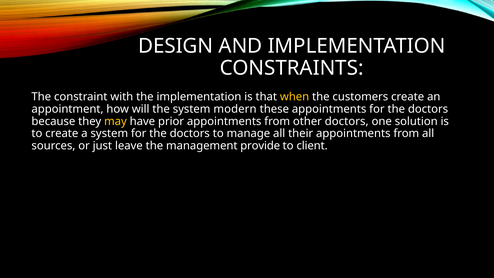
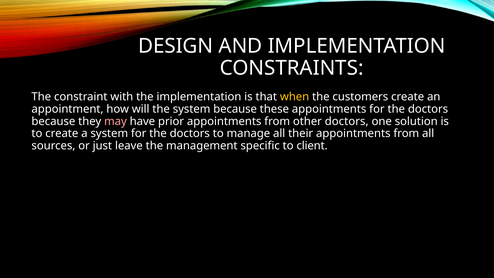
system modern: modern -> because (235, 109)
may colour: yellow -> pink (115, 121)
provide: provide -> specific (260, 146)
